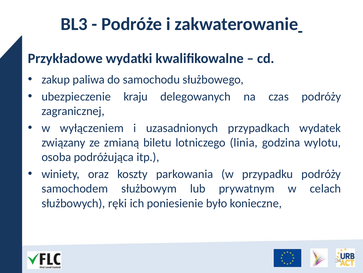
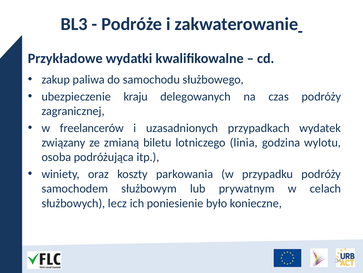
wyłączeniem: wyłączeniem -> freelancerów (92, 128)
ręki: ręki -> lecz (118, 203)
